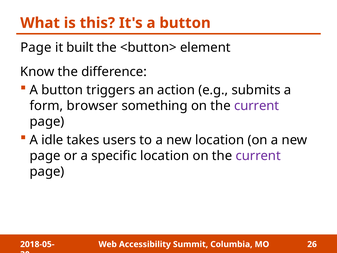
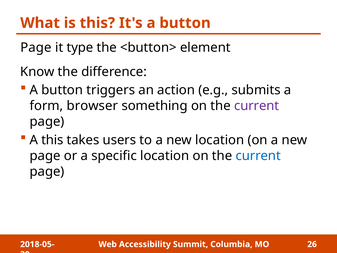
built: built -> type (80, 48)
A idle: idle -> this (52, 140)
current colour: purple -> blue (258, 156)
